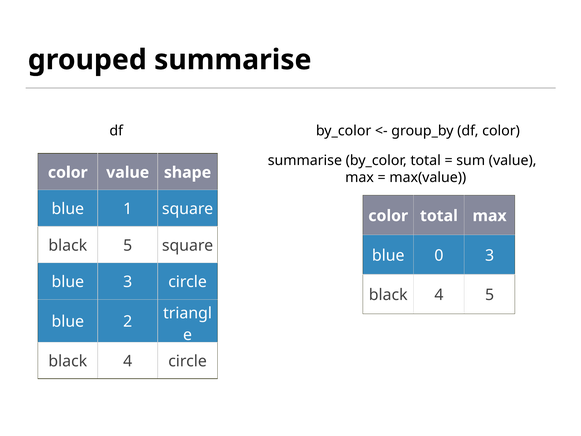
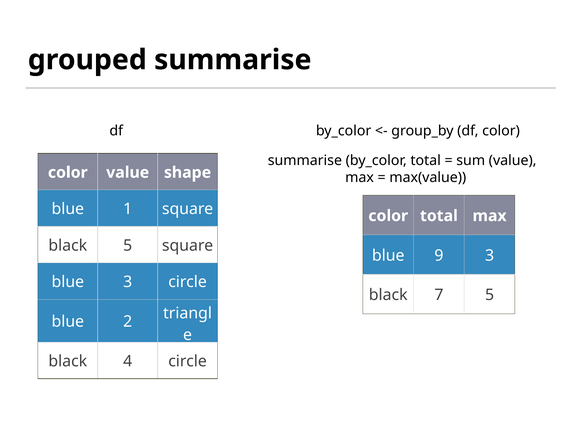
0: 0 -> 9 (439, 255)
4: 4 -> 7 (439, 295)
